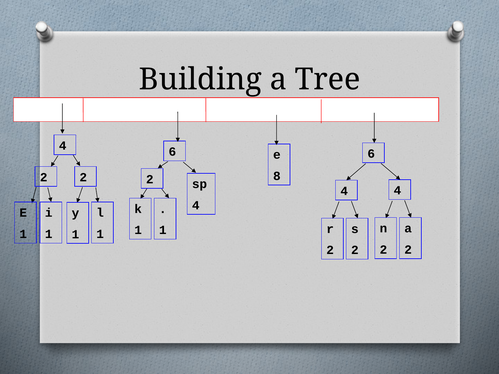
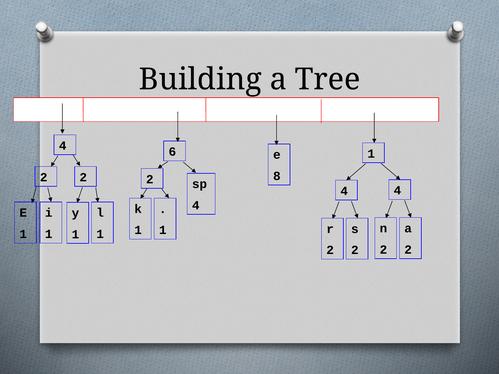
6 6: 6 -> 1 (371, 154)
